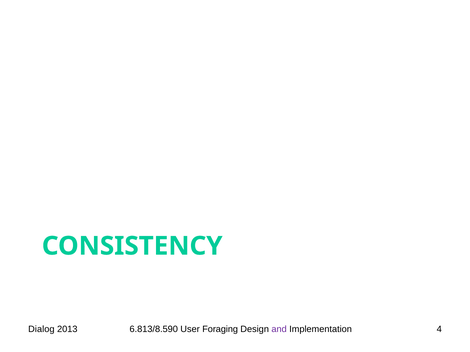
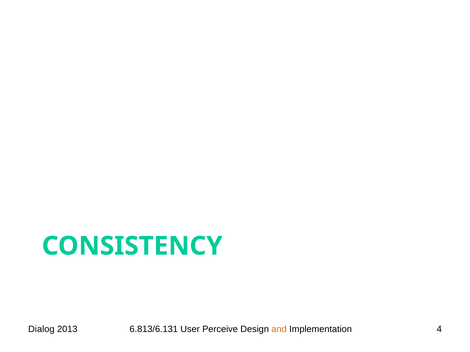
6.813/8.590: 6.813/8.590 -> 6.813/6.131 (154, 329)
Foraging: Foraging -> Perceive (220, 329)
and colour: purple -> orange (279, 329)
